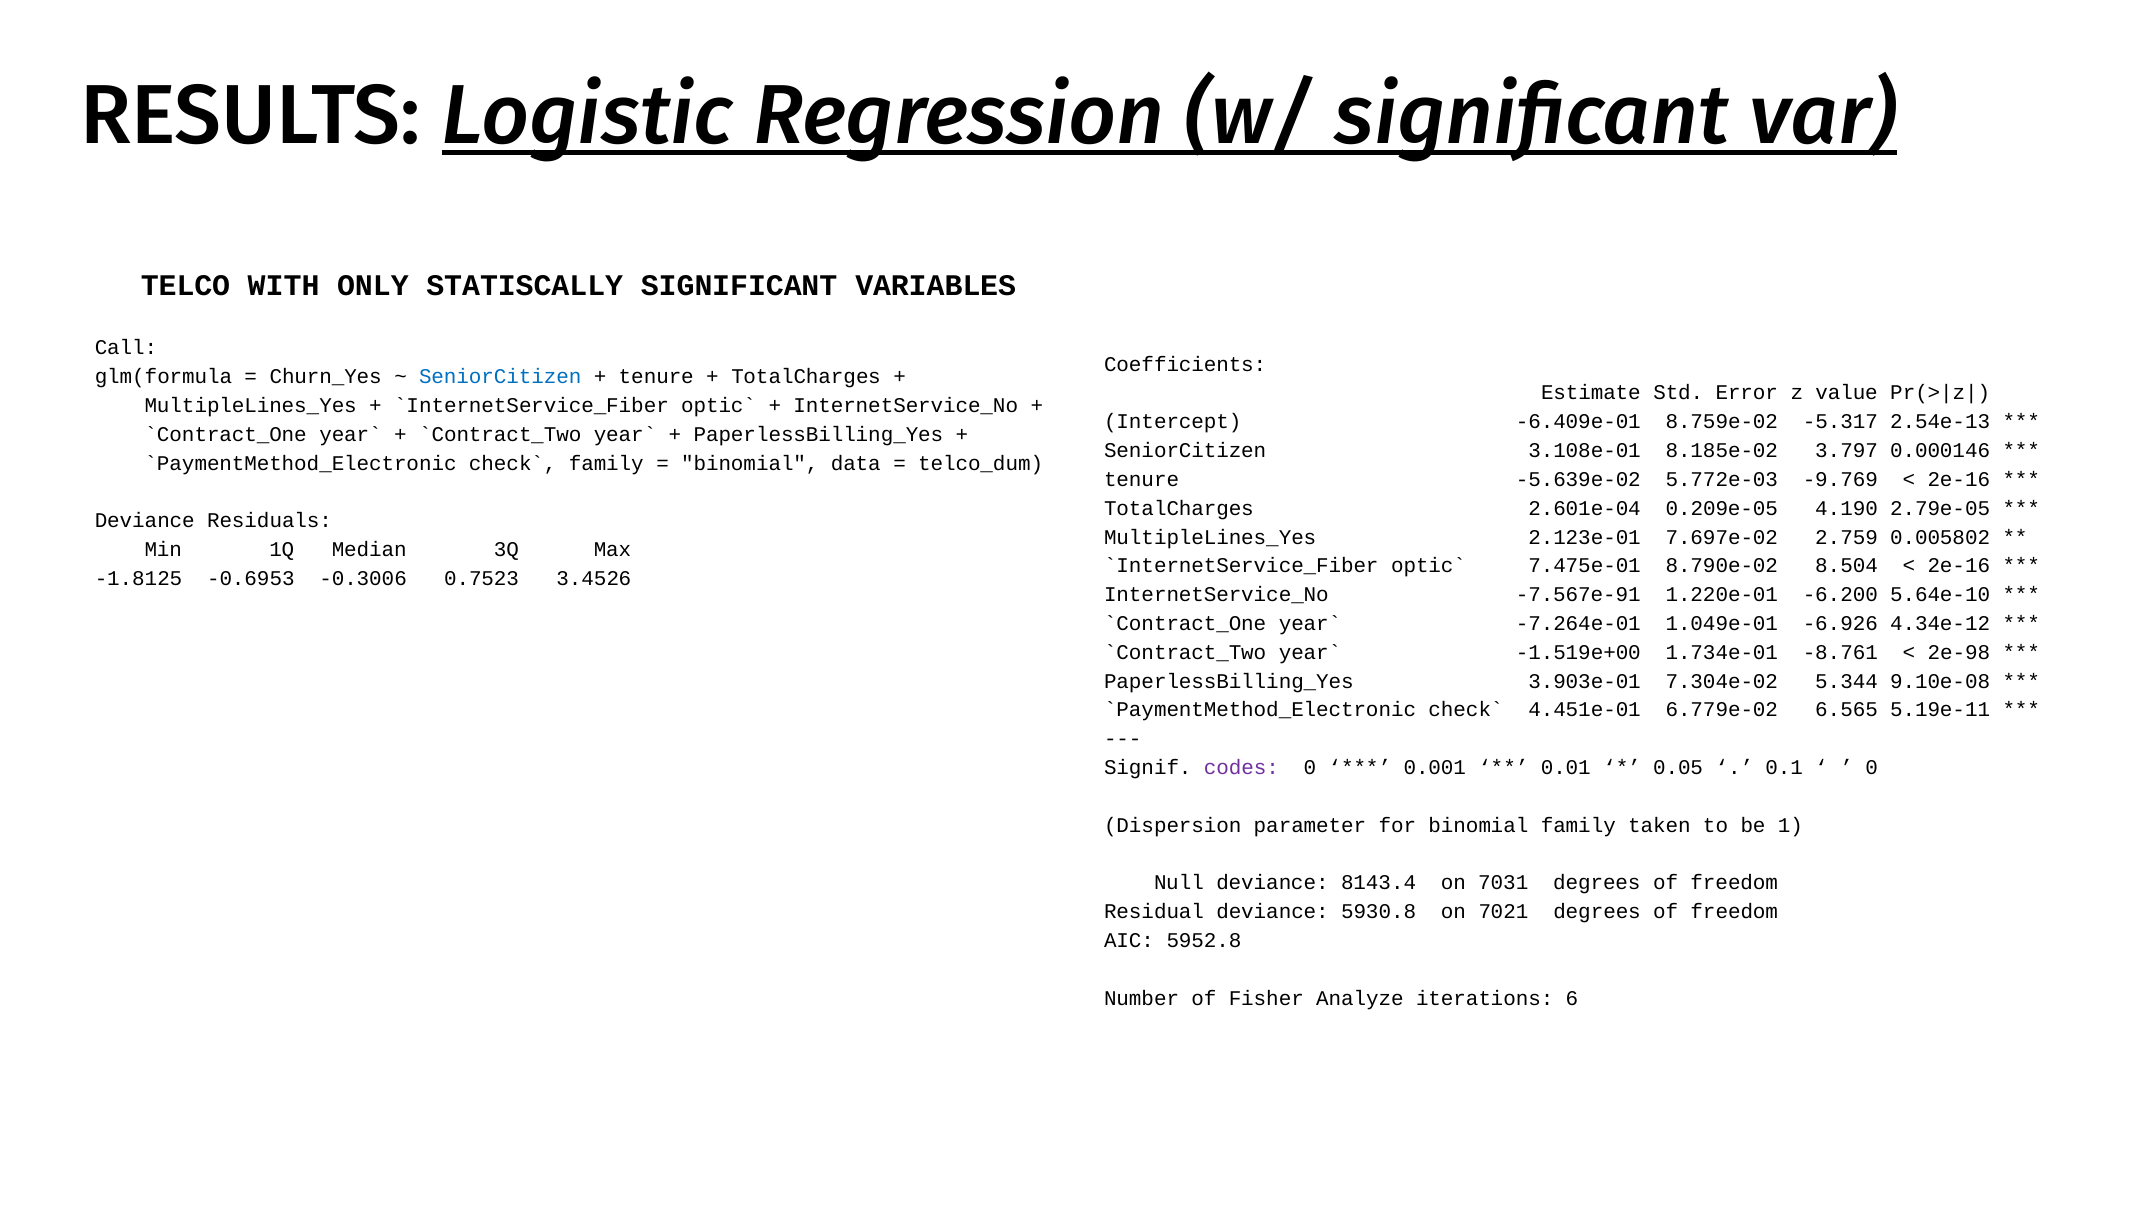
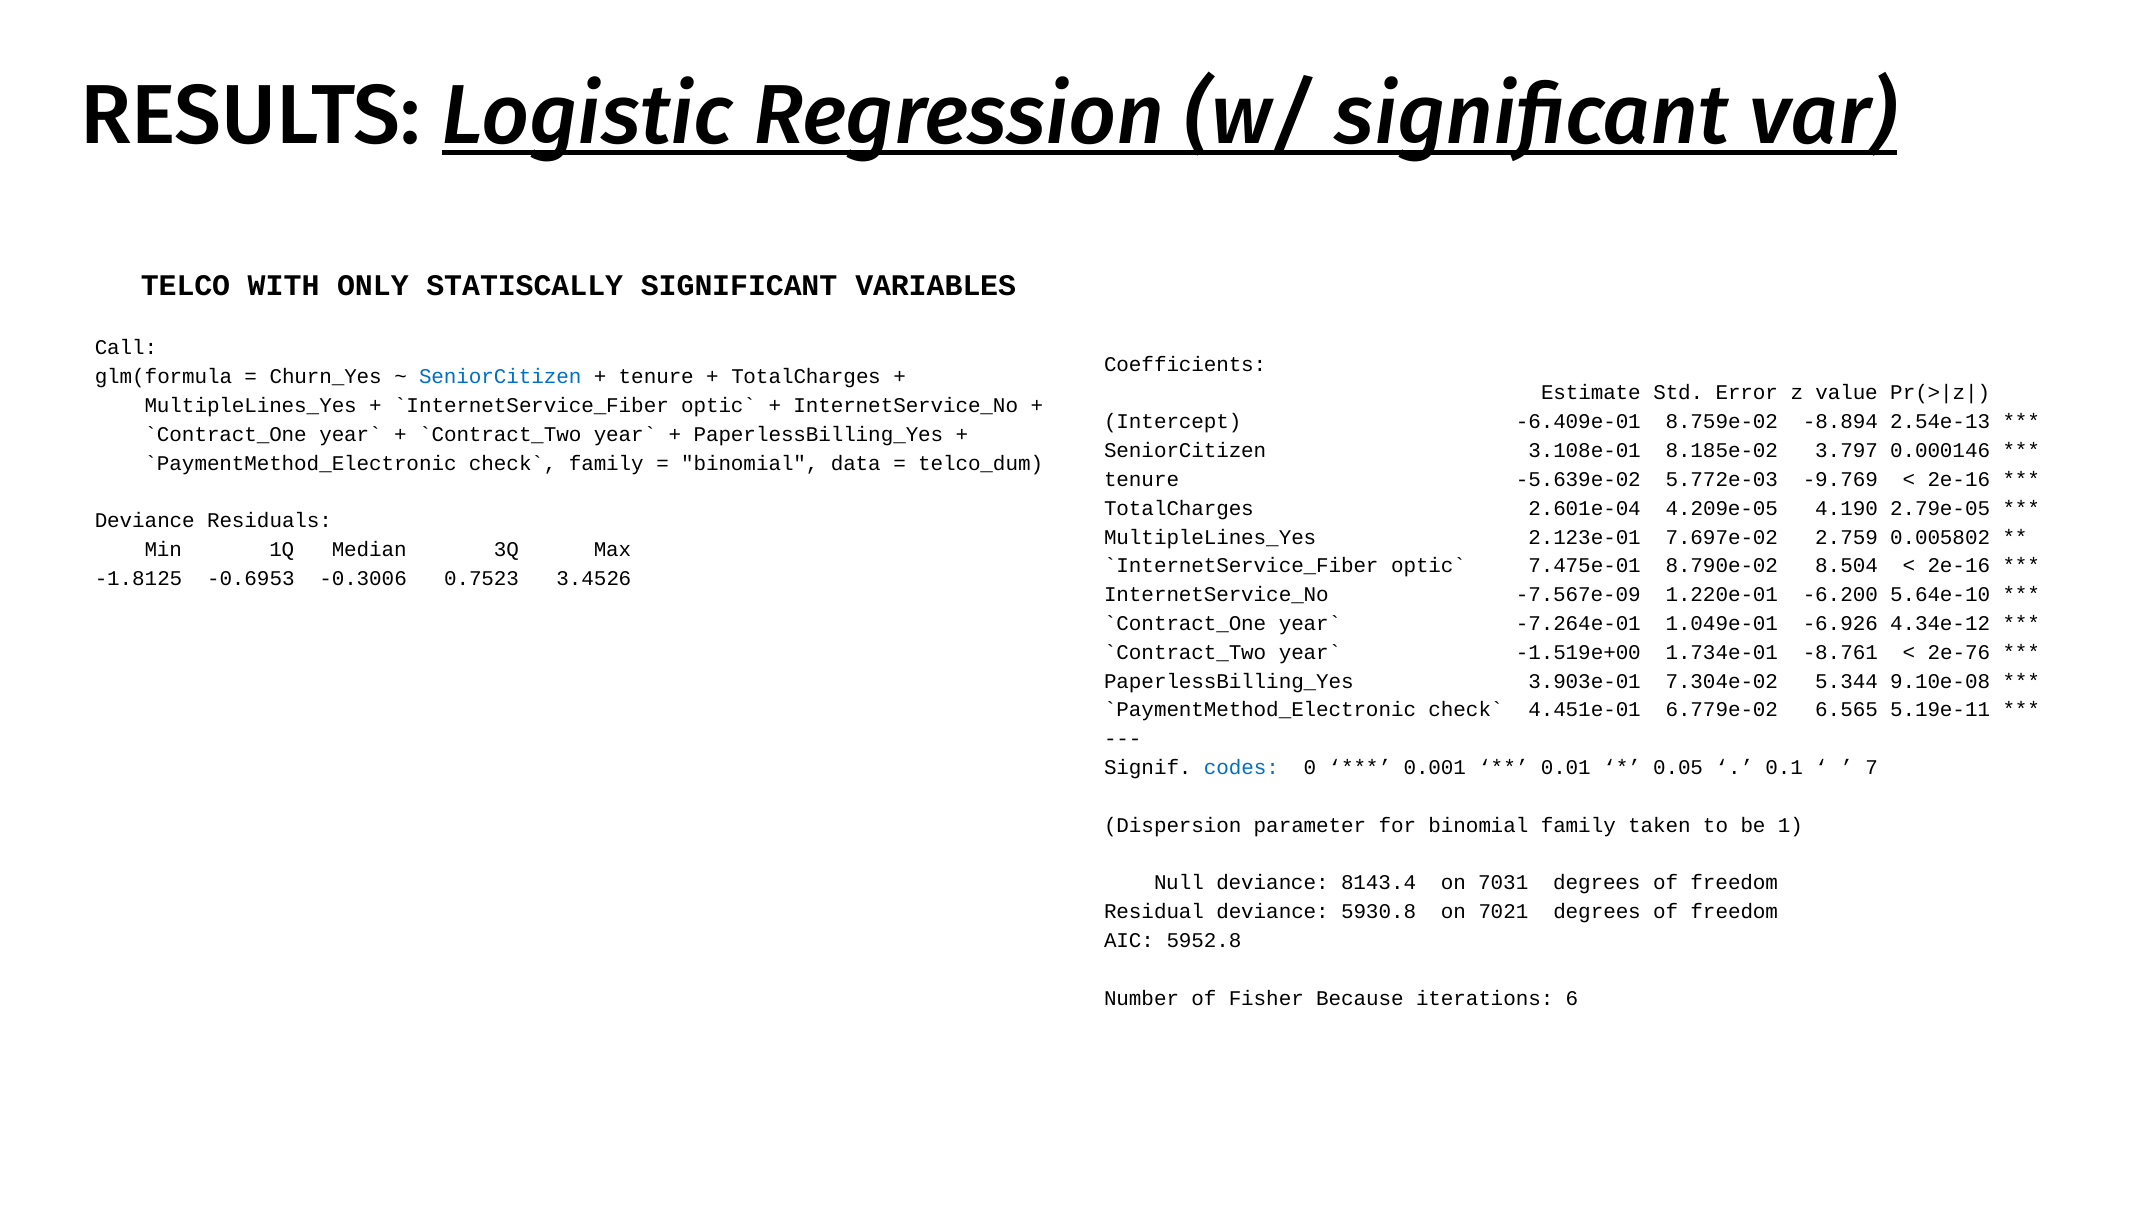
-5.317: -5.317 -> -8.894 (1840, 422)
0.209e-05: 0.209e-05 -> 4.209e-05 (1722, 508)
-7.567e-91: -7.567e-91 -> -7.567e-09 (1578, 595)
2e-98: 2e-98 -> 2e-76 (1959, 652)
codes colour: purple -> blue (1241, 767)
0: 0 -> 7 (1872, 767)
Analyze: Analyze -> Because (1360, 998)
